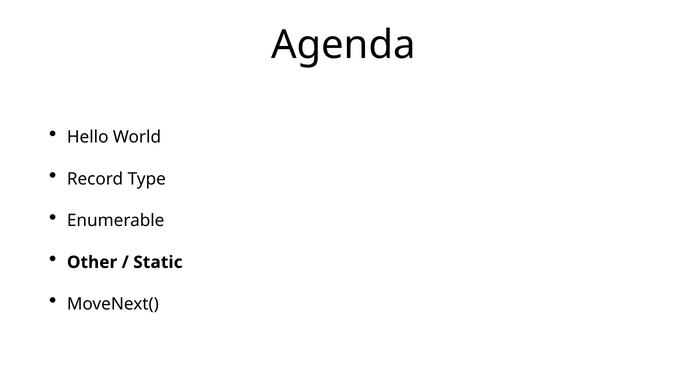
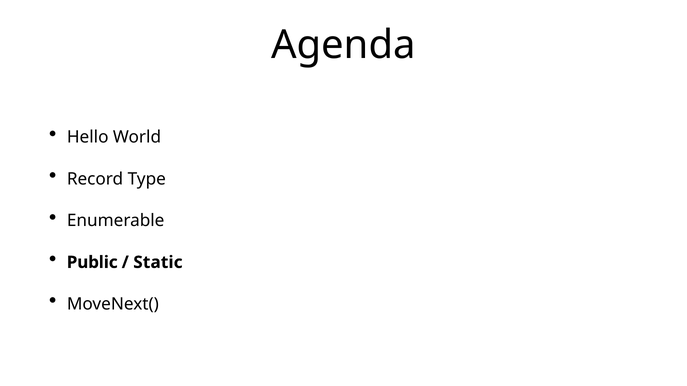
Other: Other -> Public (92, 263)
